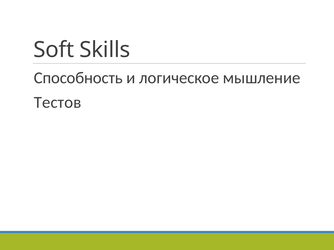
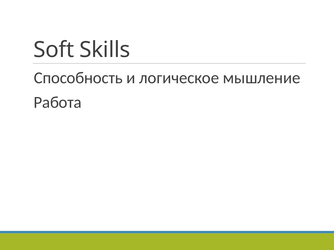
Тестов: Тестов -> Работа (58, 103)
